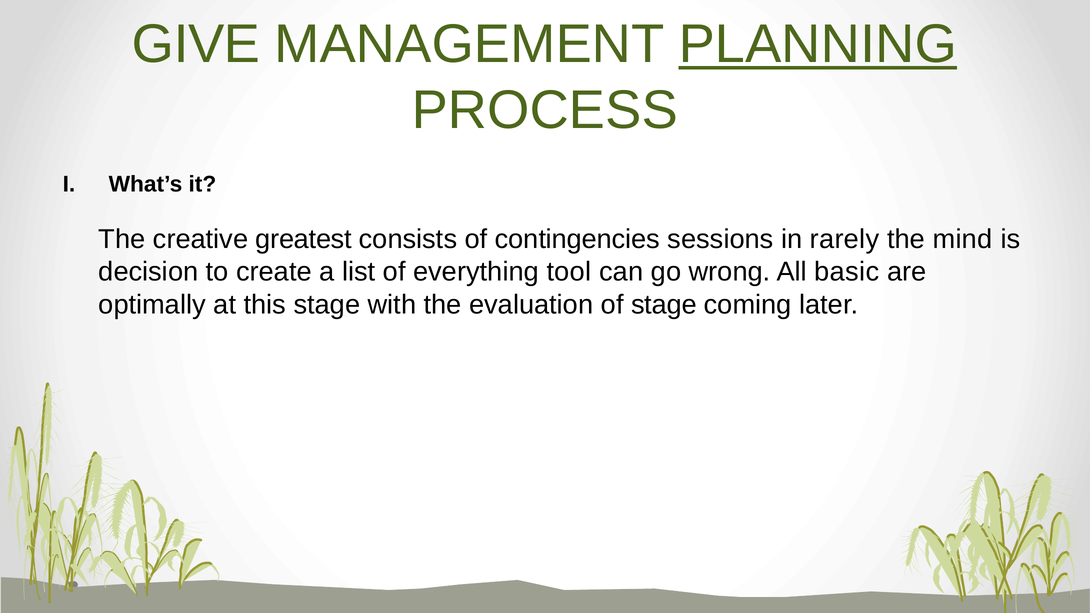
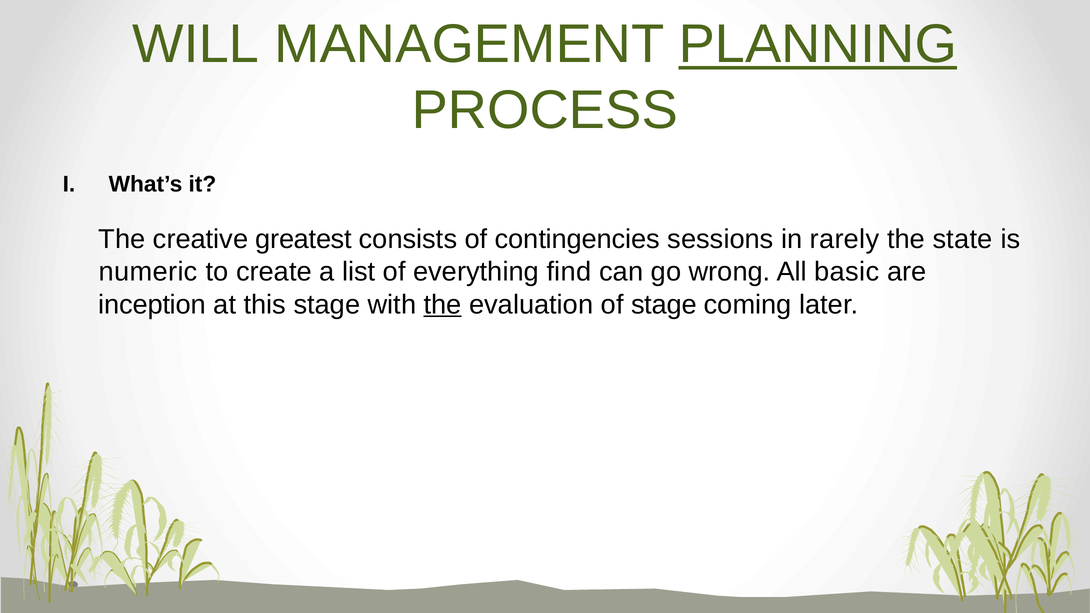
GIVE: GIVE -> WILL (196, 44)
mind: mind -> state (963, 239)
decision: decision -> numeric (148, 272)
tool: tool -> find (569, 272)
optimally: optimally -> inception (152, 305)
the underline: none -> present (443, 305)
